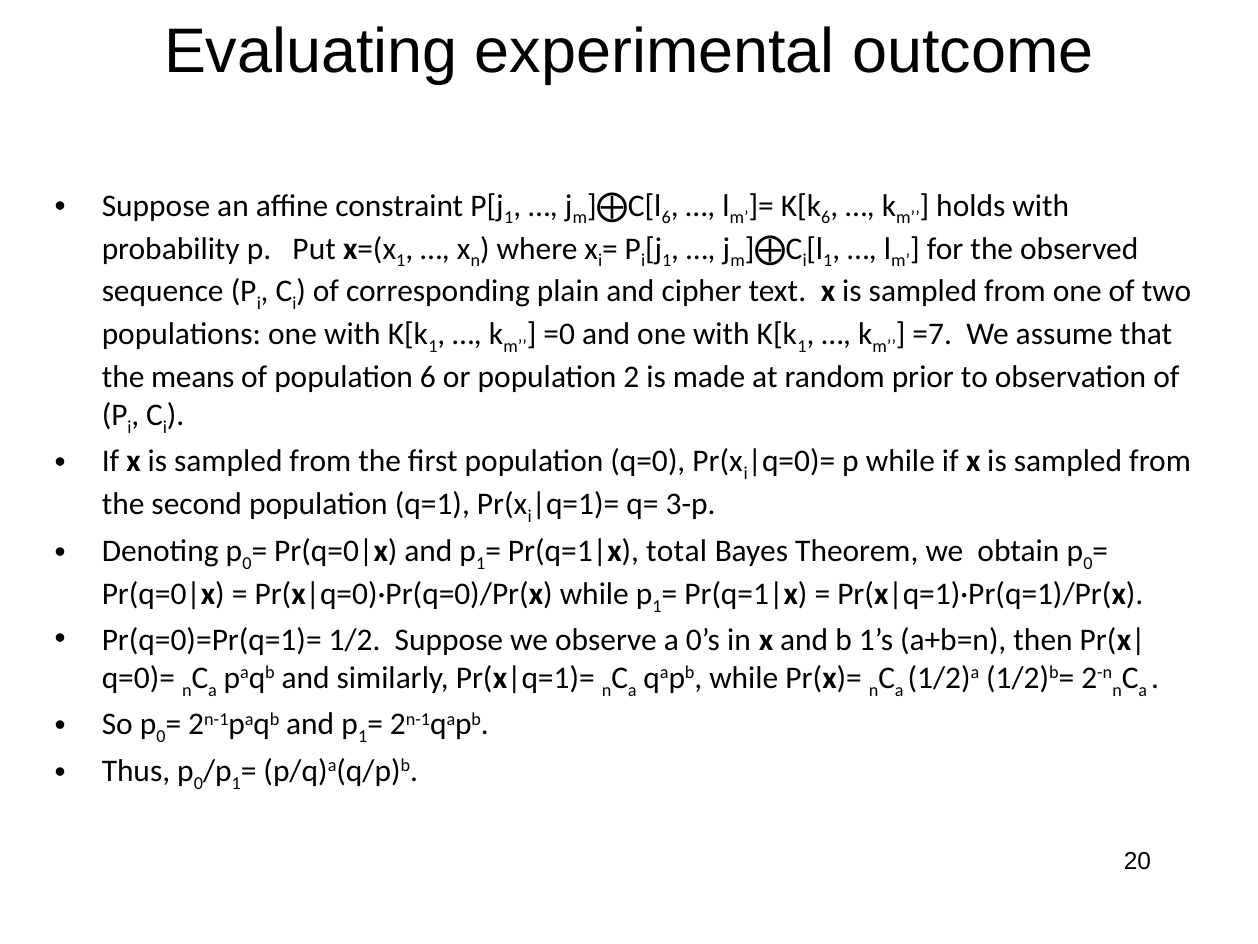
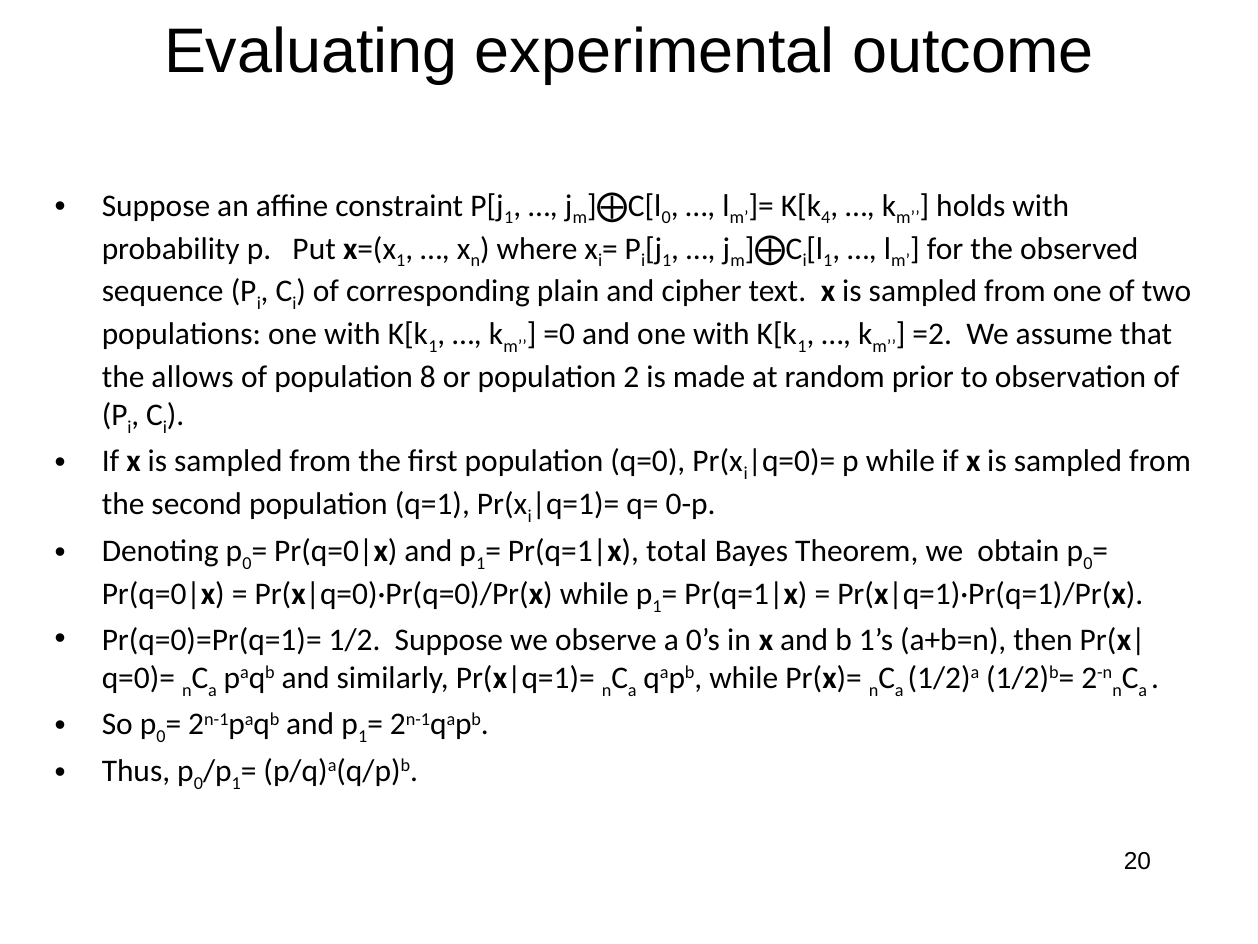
6: 6 -> 0 (666, 218)
6: 6 -> 4 (826, 218)
=7: =7 -> =2 (932, 334)
means: means -> allows (193, 377)
population 6: 6 -> 8 (428, 377)
3-p: 3-p -> 0-p (691, 504)
